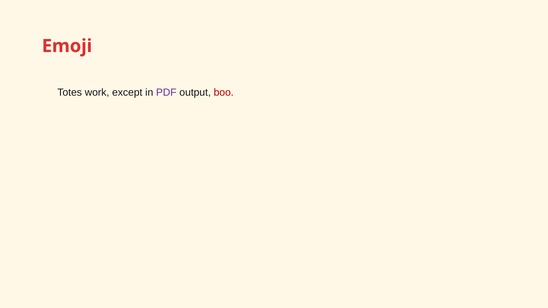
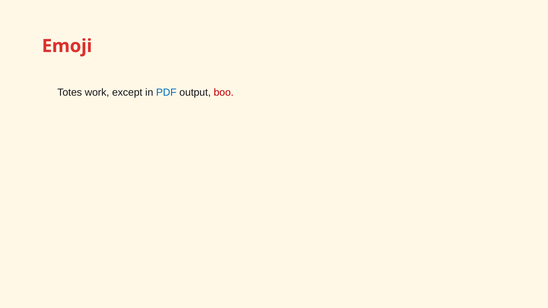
PDF colour: purple -> blue (166, 92)
